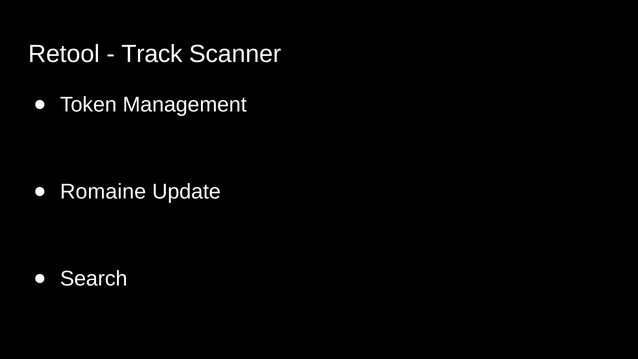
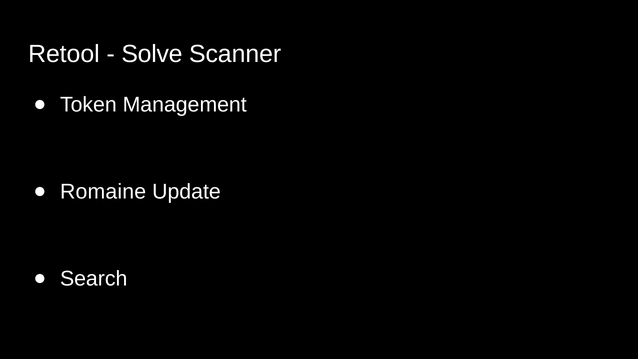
Track: Track -> Solve (152, 54)
